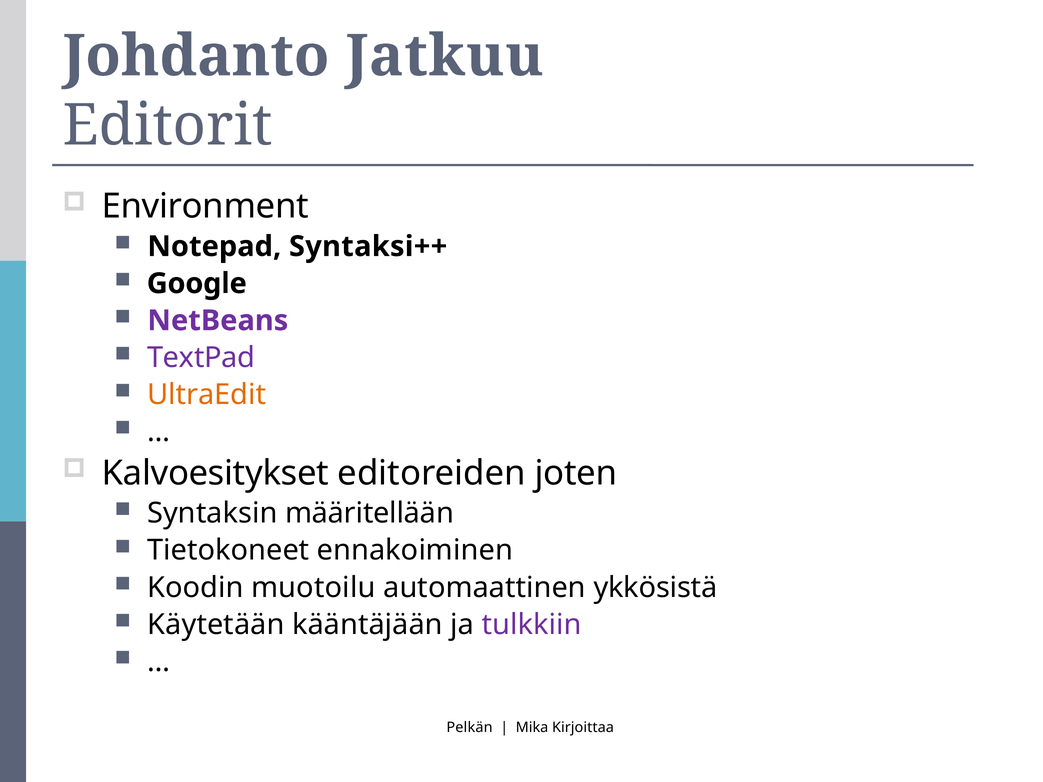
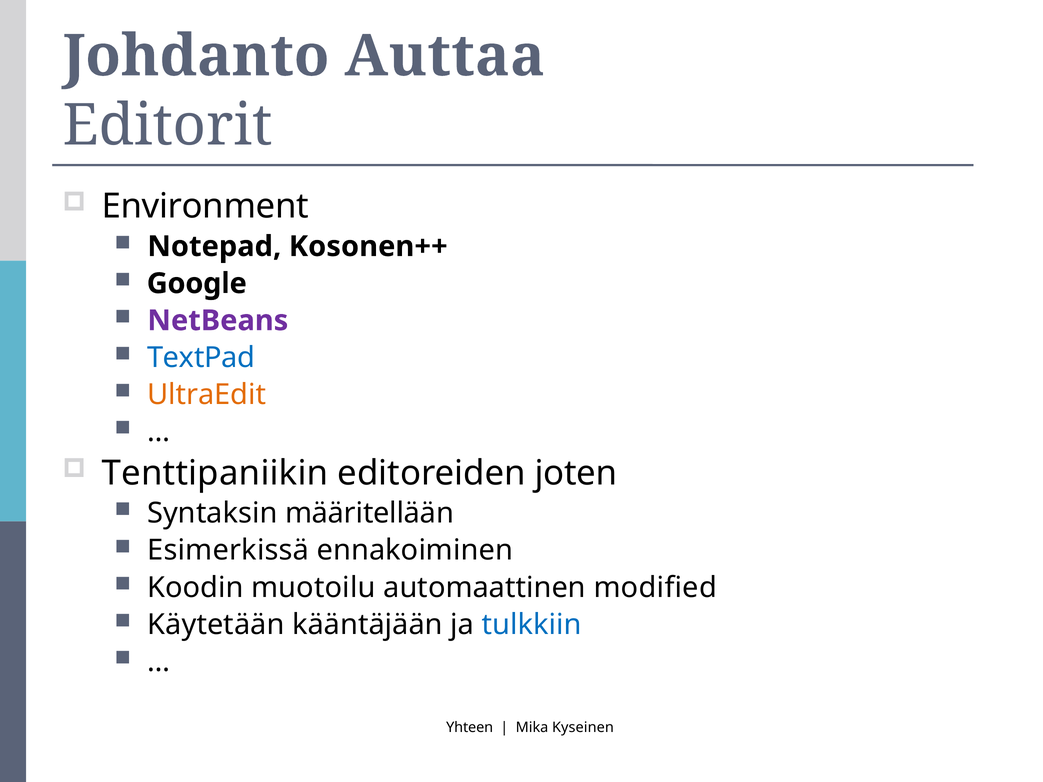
Jatkuu: Jatkuu -> Auttaa (445, 56)
Syntaksi++: Syntaksi++ -> Kosonen++ (368, 247)
TextPad colour: purple -> blue (201, 358)
Kalvoesitykset: Kalvoesitykset -> Tenttipaniikin (215, 473)
Tietokoneet: Tietokoneet -> Esimerkissä (228, 551)
ykkösistä: ykkösistä -> modified (655, 588)
tulkkiin colour: purple -> blue (532, 625)
Pelkän: Pelkän -> Yhteen (470, 728)
Kirjoittaa: Kirjoittaa -> Kyseinen (583, 728)
